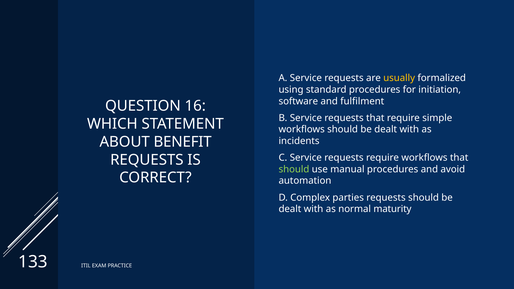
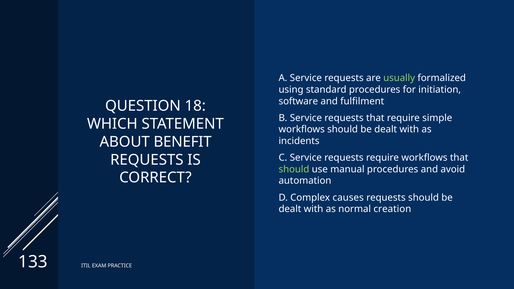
usually colour: yellow -> light green (399, 78)
16: 16 -> 18 (195, 106)
parties: parties -> causes (348, 198)
maturity: maturity -> creation (392, 209)
